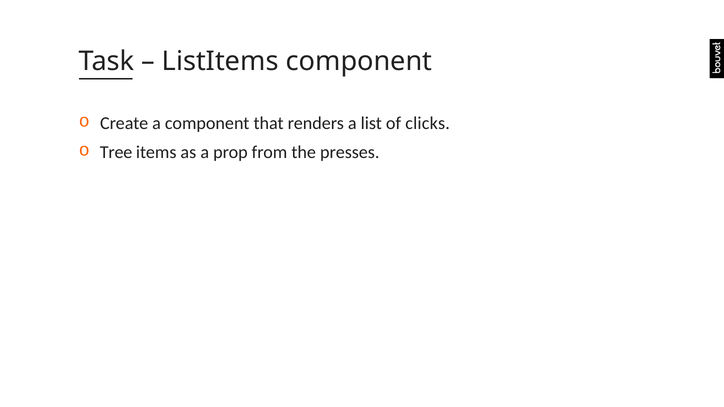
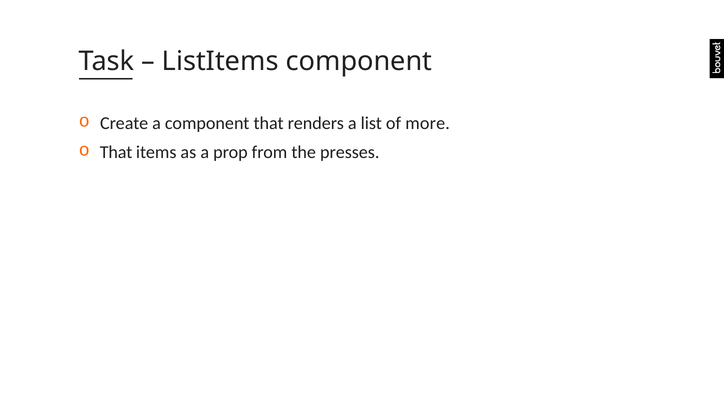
clicks: clicks -> more (428, 123)
Tree: Tree -> That (116, 153)
